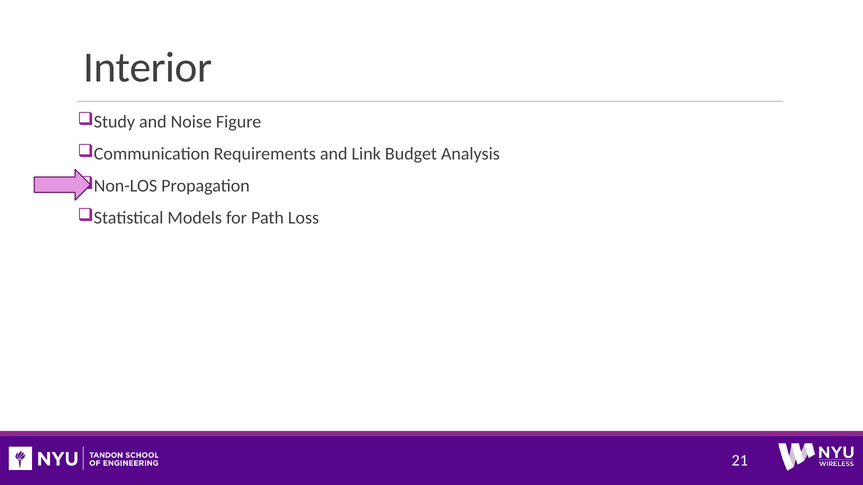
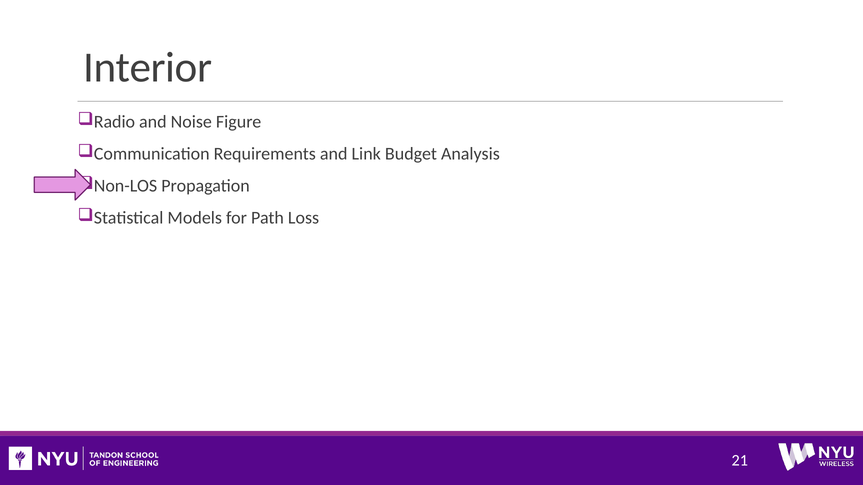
Study: Study -> Radio (114, 122)
